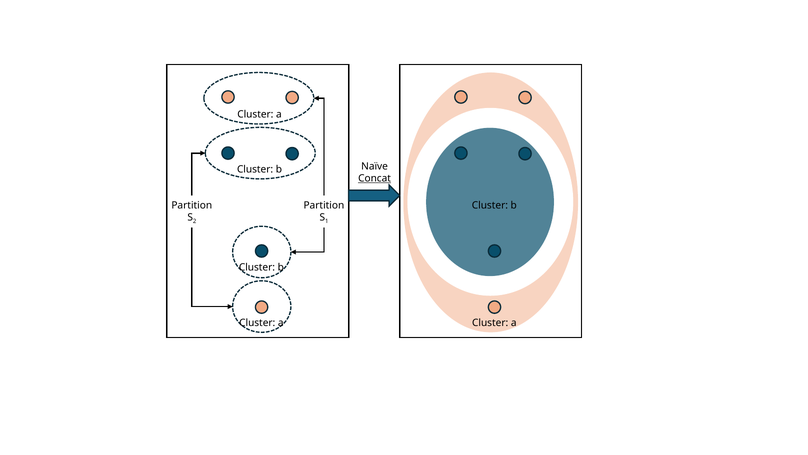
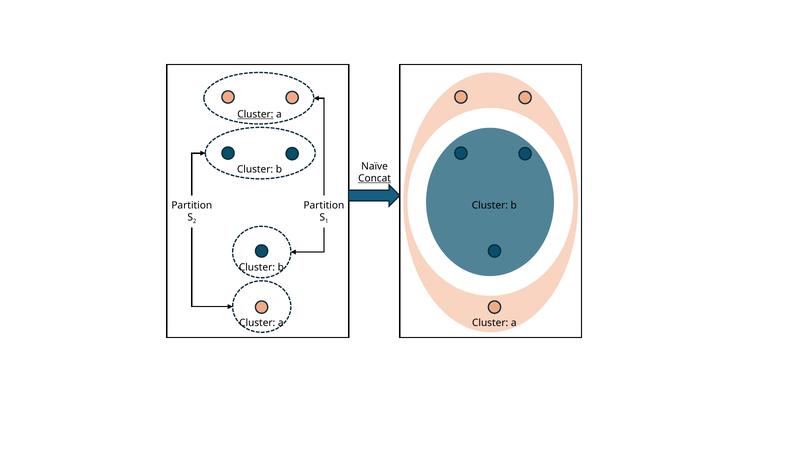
Cluster underline: none -> present (255, 114)
